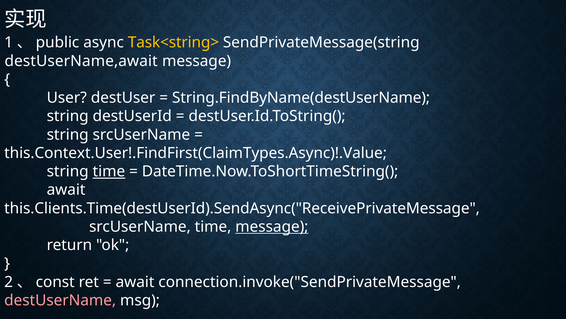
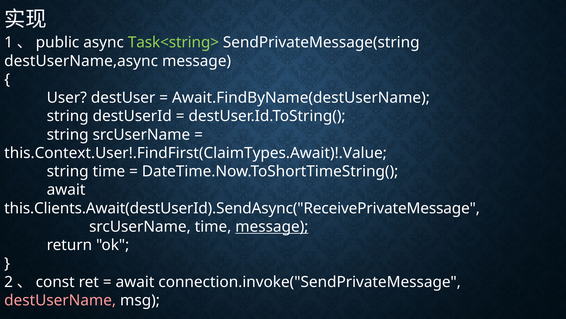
Task<string> colour: yellow -> light green (173, 42)
destUserName,await: destUserName,await -> destUserName,async (81, 61)
String.FindByName(destUserName: String.FindByName(destUserName -> Await.FindByName(destUserName (301, 98)
this.Context.User!.FindFirst(ClaimTypes.Async)!.Value: this.Context.User!.FindFirst(ClaimTypes.Async)!.Value -> this.Context.User!.FindFirst(ClaimTypes.Await)!.Value (196, 153)
time underline: present -> none (109, 171)
this.Clients.Time(destUserId).SendAsync("ReceivePrivateMessage: this.Clients.Time(destUserId).SendAsync("ReceivePrivateMessage -> this.Clients.Await(destUserId).SendAsync("ReceivePrivateMessage (242, 208)
